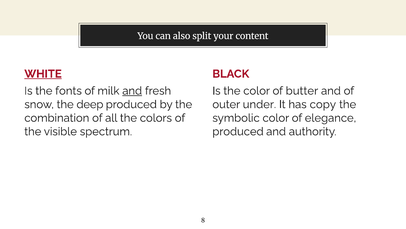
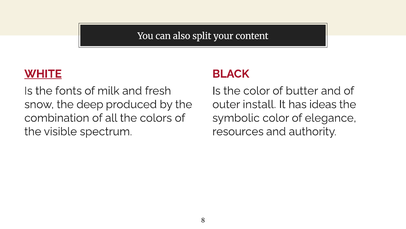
and underline: present -> none (132, 91)
under: under -> install (259, 104)
copy: copy -> ideas (323, 104)
produced: produced -> resources (238, 131)
